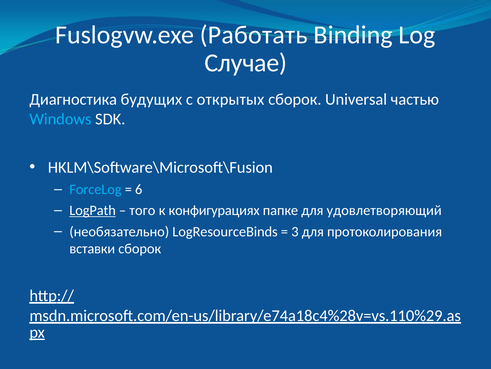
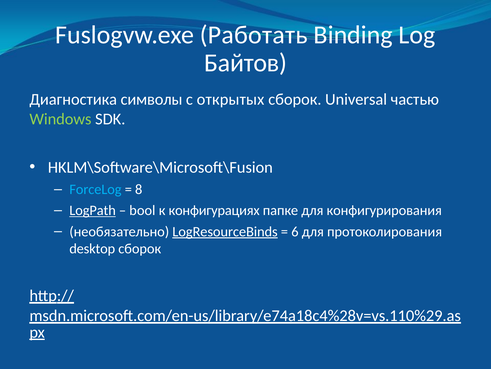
Случае: Случае -> Байтов (246, 63)
будущих: будущих -> символы (152, 99)
Windows colour: light blue -> light green (60, 119)
6: 6 -> 8 (139, 189)
того: того -> bool (142, 210)
удовлетворяющий: удовлетворяющий -> конфигурирования (384, 210)
LogResourceBinds underline: none -> present (225, 231)
3: 3 -> 6 (295, 231)
вставки: вставки -> desktop (92, 248)
